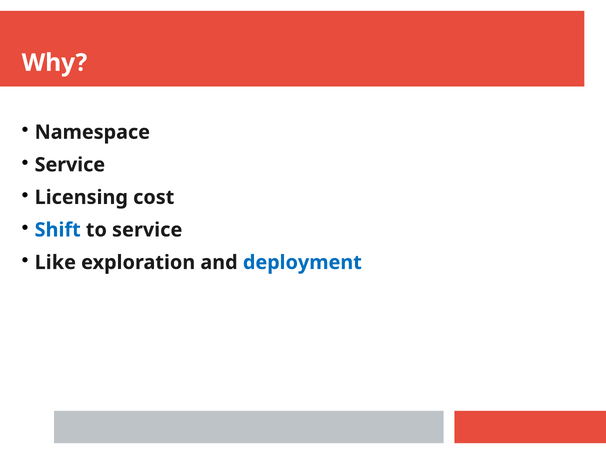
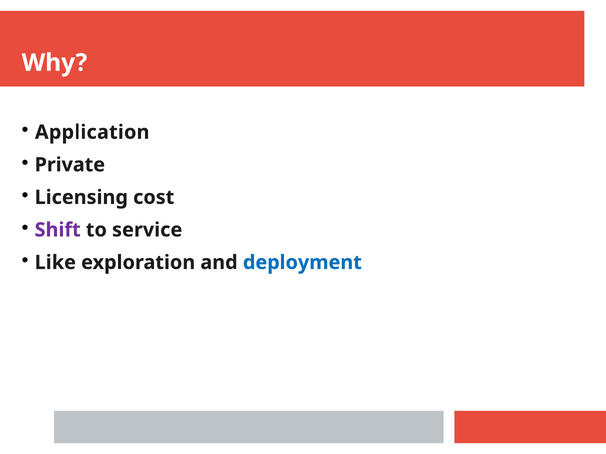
Namespace: Namespace -> Application (92, 132)
Service: Service -> Private (70, 165)
Shift colour: blue -> purple (58, 230)
